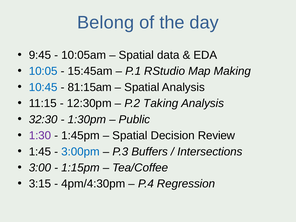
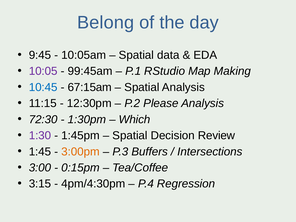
10:05 colour: blue -> purple (43, 71)
15:45am: 15:45am -> 99:45am (90, 71)
81:15am: 81:15am -> 67:15am (90, 87)
Taking: Taking -> Please (161, 103)
32:30: 32:30 -> 72:30 (43, 119)
Public: Public -> Which (135, 119)
3:00pm colour: blue -> orange (81, 152)
1:15pm: 1:15pm -> 0:15pm (81, 168)
